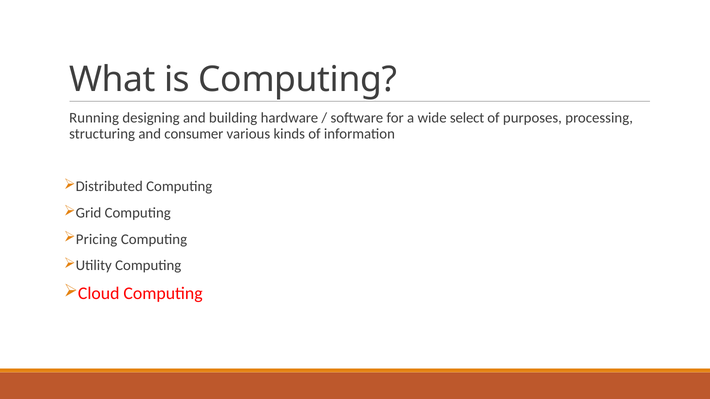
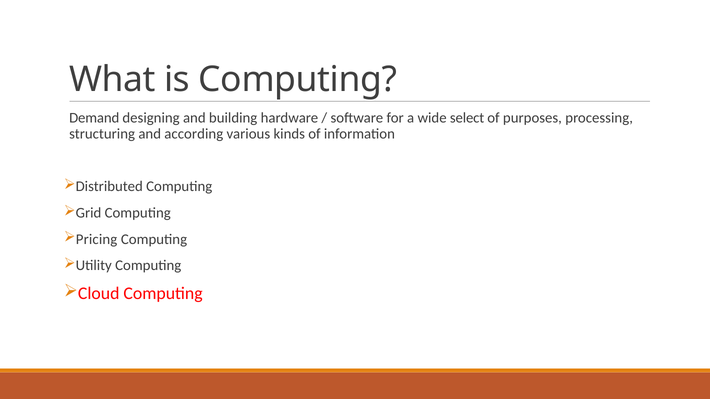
Running: Running -> Demand (94, 118)
consumer: consumer -> according (194, 134)
